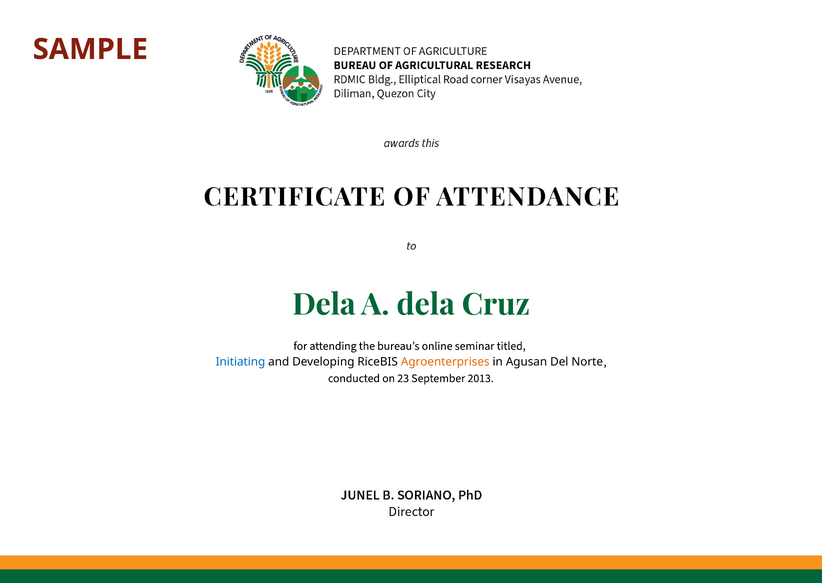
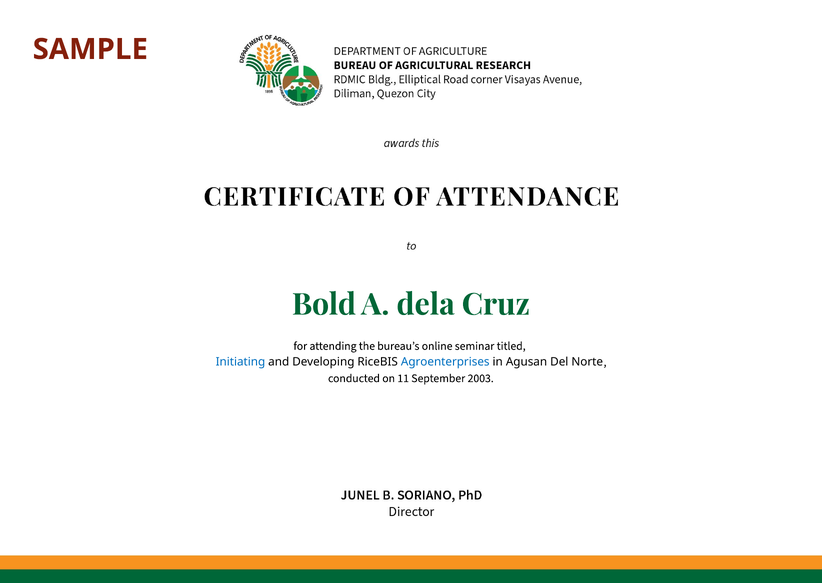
Dela: Dela -> Bold (324, 305)
Agroenterprises colour: orange -> blue (445, 362)
23: 23 -> 11 (403, 378)
2013: 2013 -> 2003 (481, 378)
